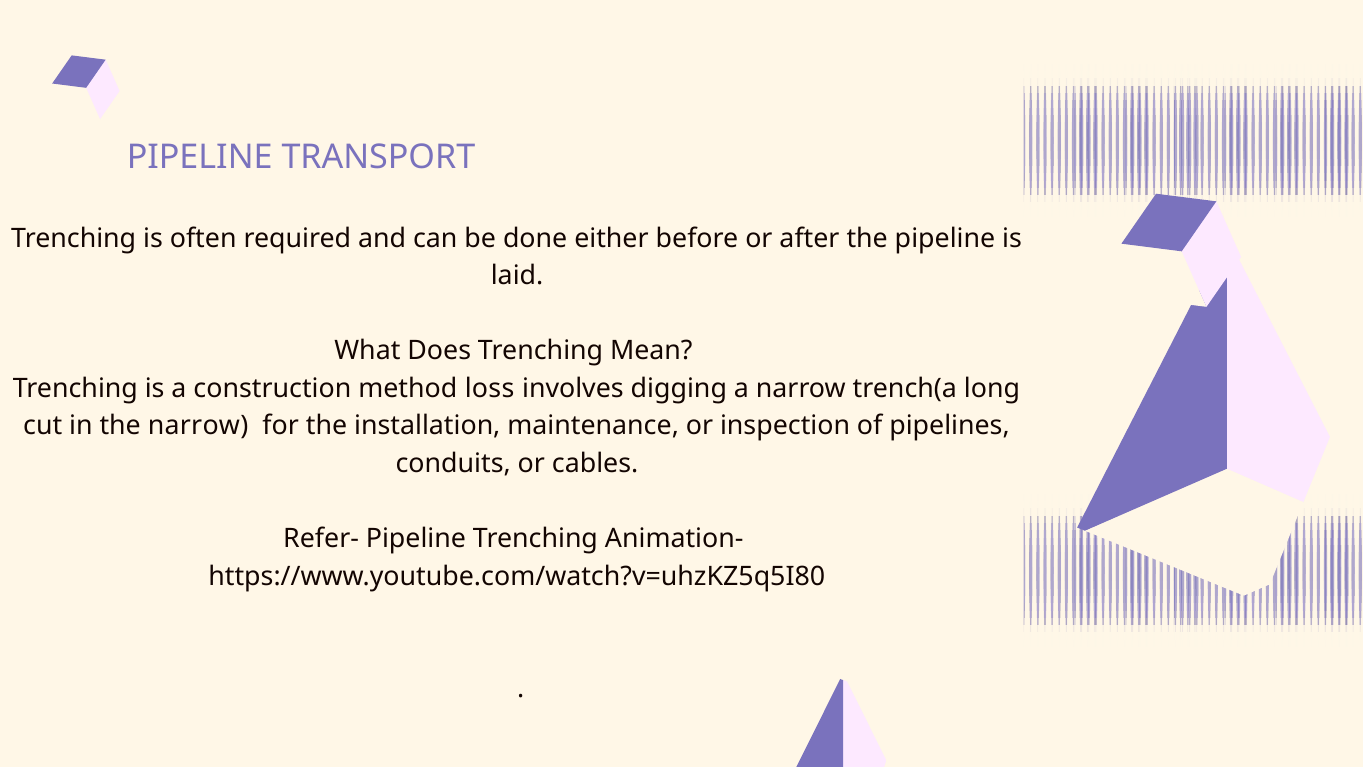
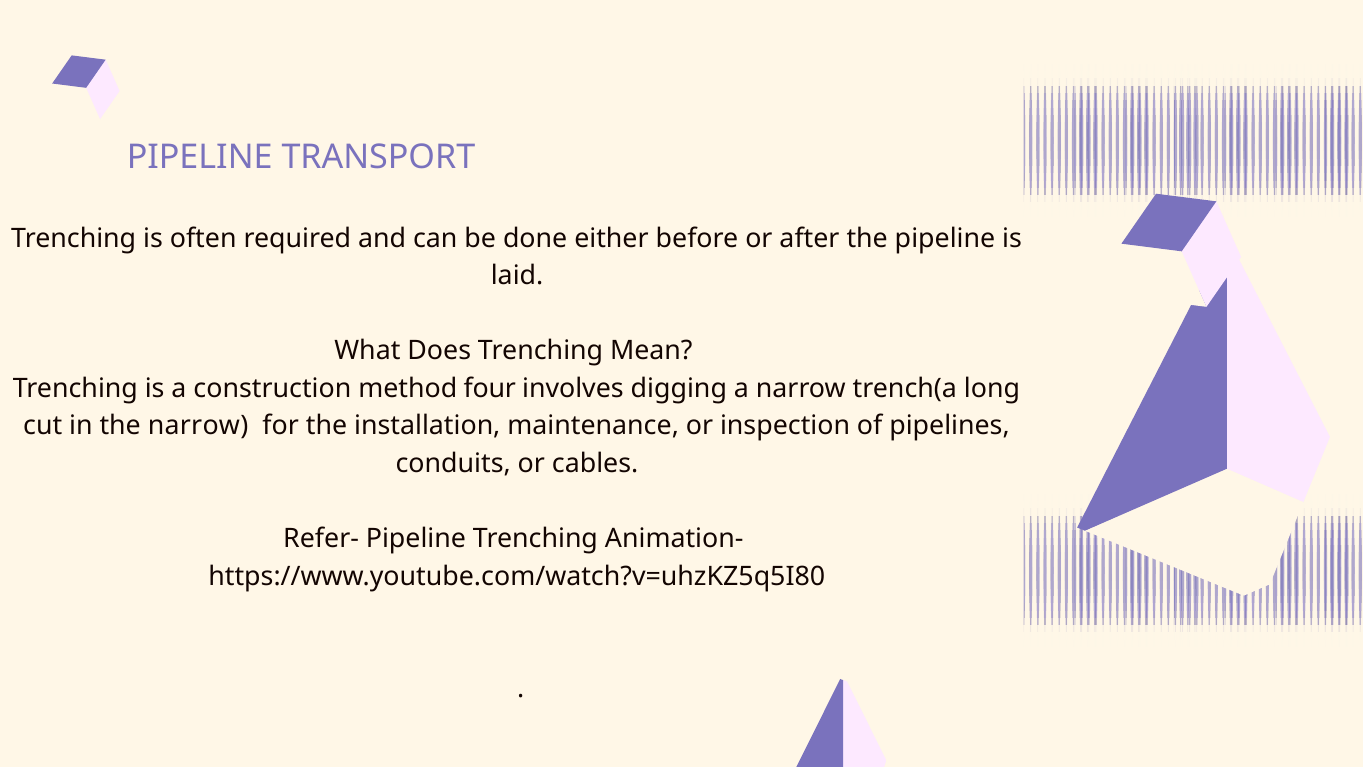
loss: loss -> four (490, 388)
